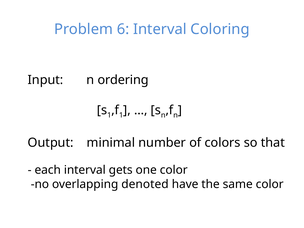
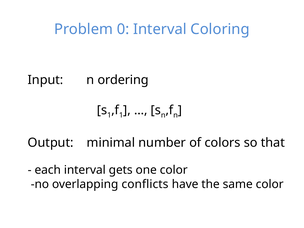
6: 6 -> 0 (123, 29)
denoted: denoted -> conflicts (145, 184)
